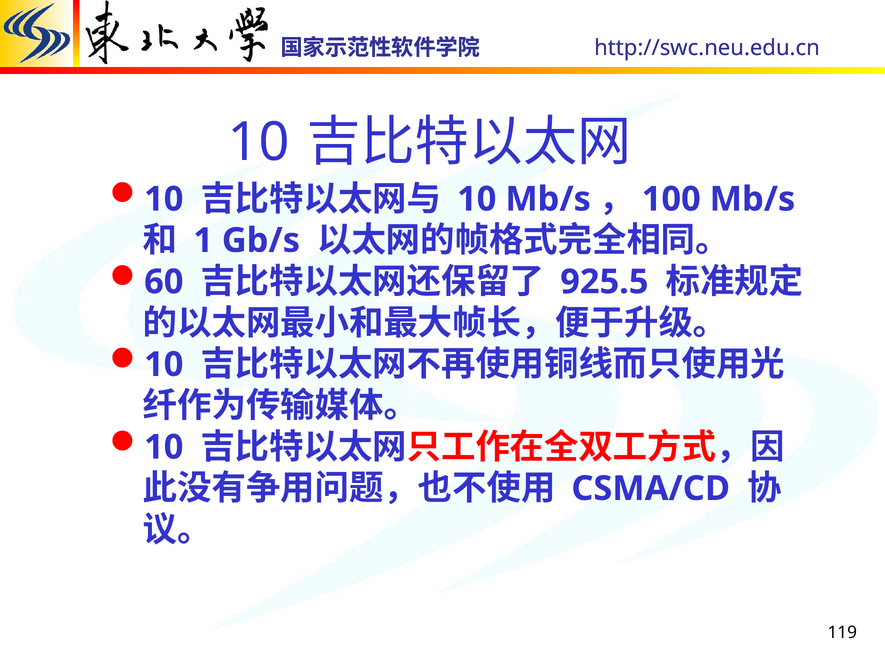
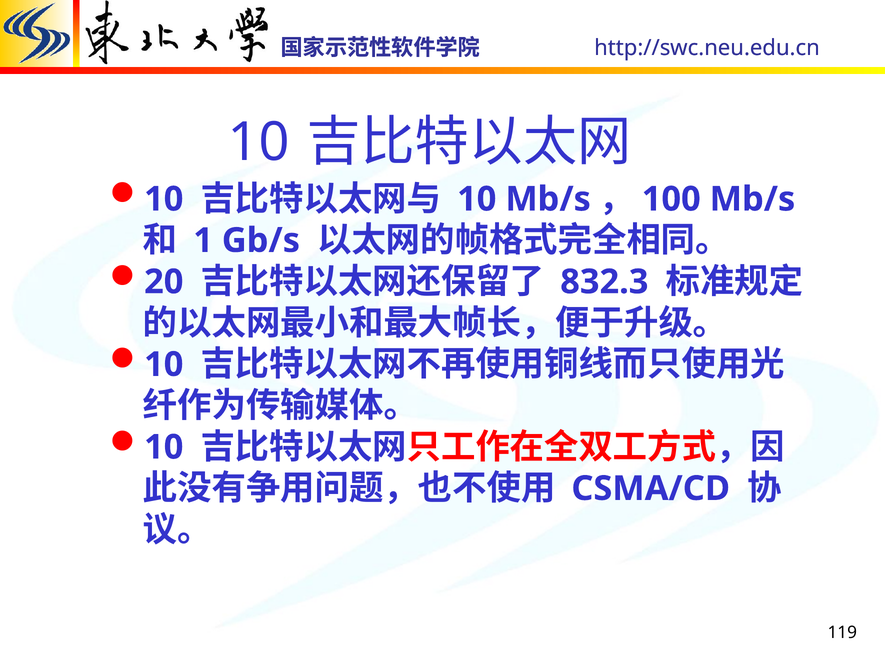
60: 60 -> 20 (164, 282)
925.5: 925.5 -> 832.3 (604, 282)
